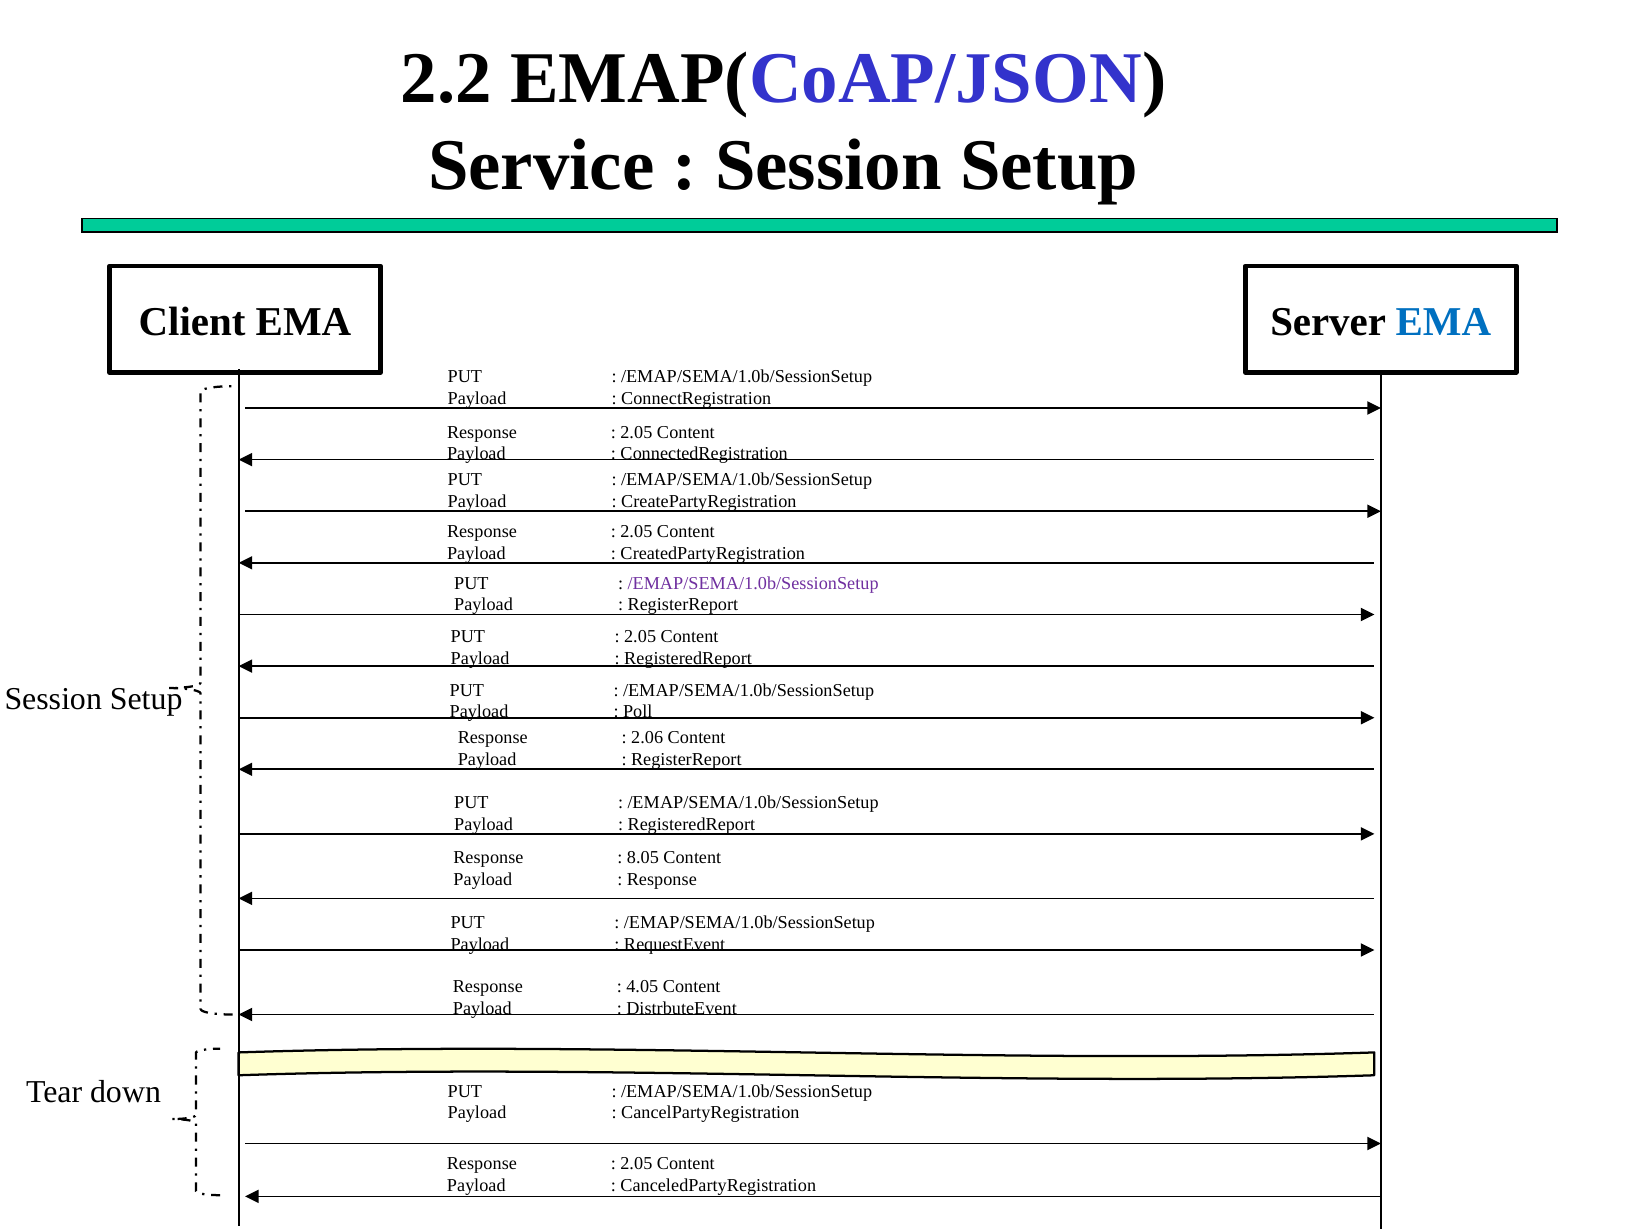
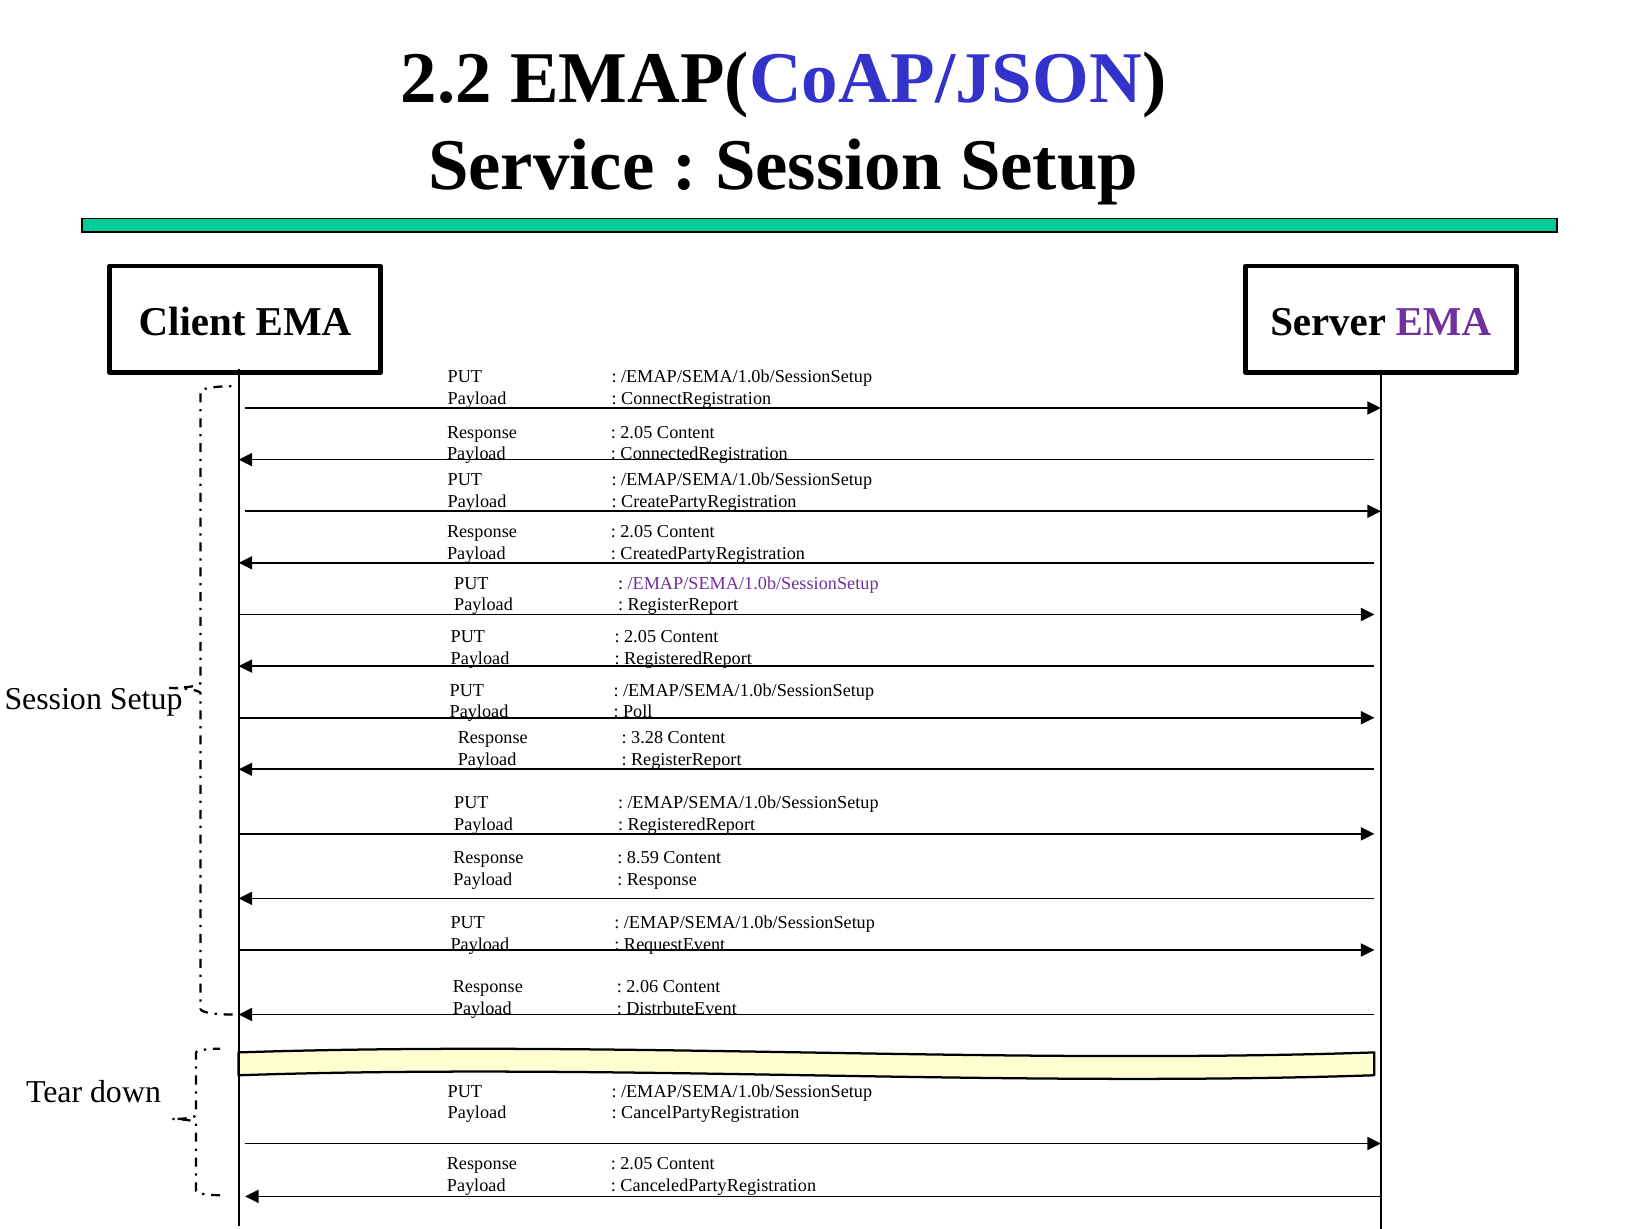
EMA colour: blue -> purple (1443, 322)
2.06: 2.06 -> 3.28 (647, 738)
8.05: 8.05 -> 8.59 (643, 858)
4.05: 4.05 -> 2.06 (642, 987)
